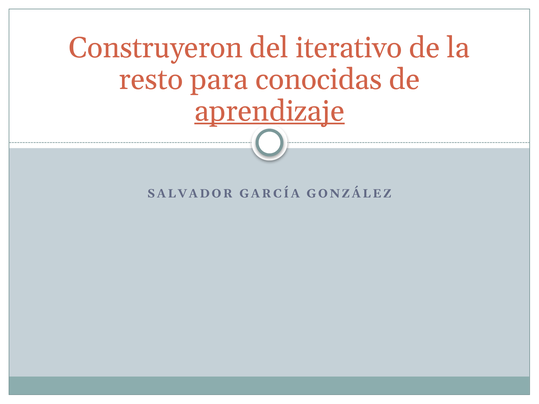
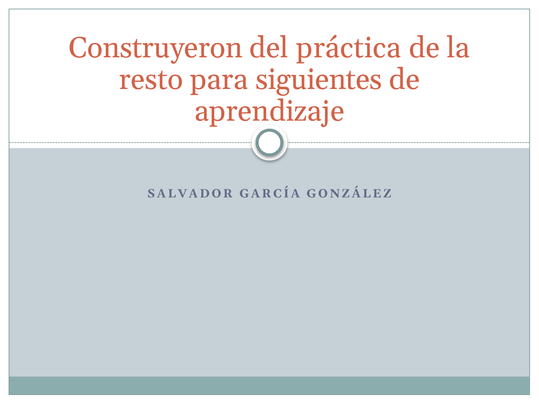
iterativo: iterativo -> práctica (349, 48)
conocidas: conocidas -> siguientes (319, 80)
aprendizaje underline: present -> none (269, 111)
